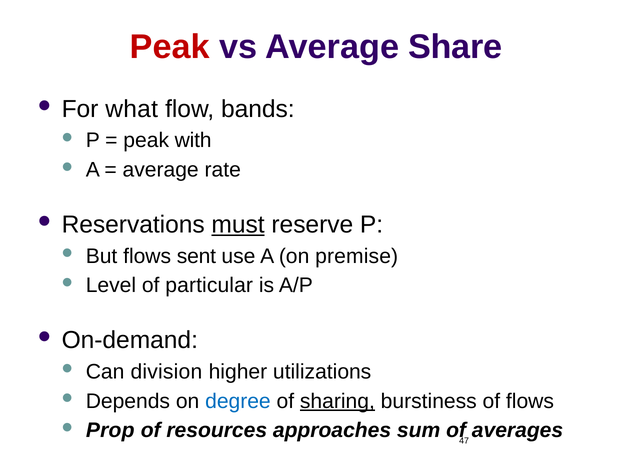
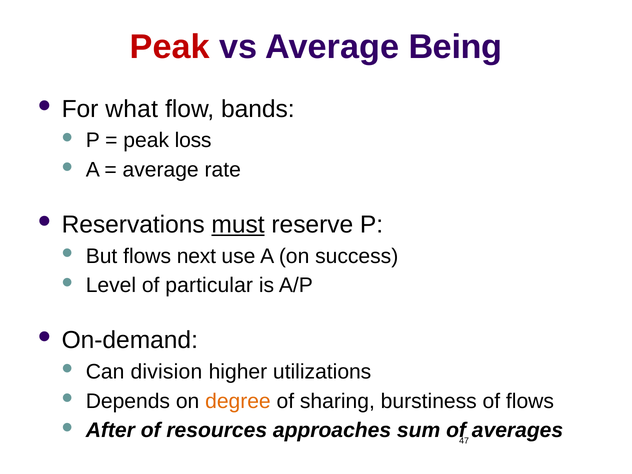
Share: Share -> Being (455, 47)
with: with -> loss (193, 141)
sent: sent -> next (196, 256)
premise: premise -> success (357, 256)
degree colour: blue -> orange (238, 401)
sharing underline: present -> none (337, 401)
Prop: Prop -> After (110, 431)
